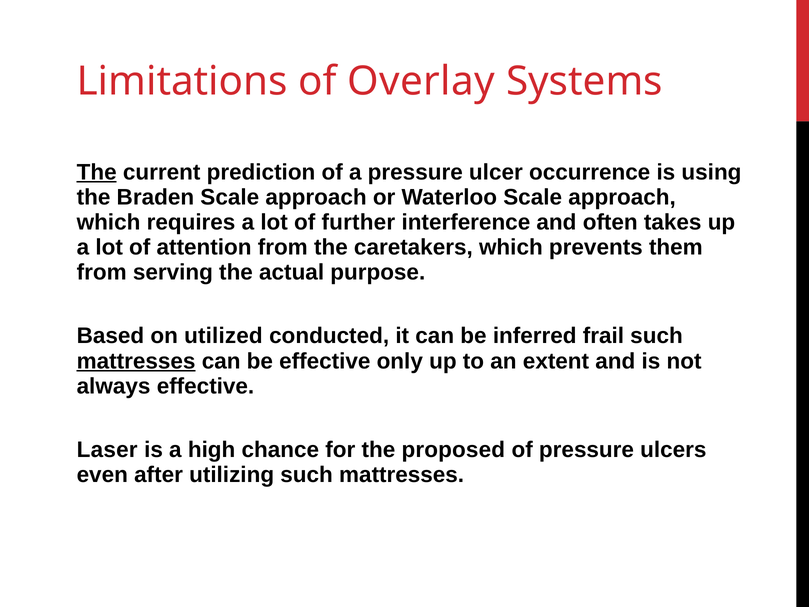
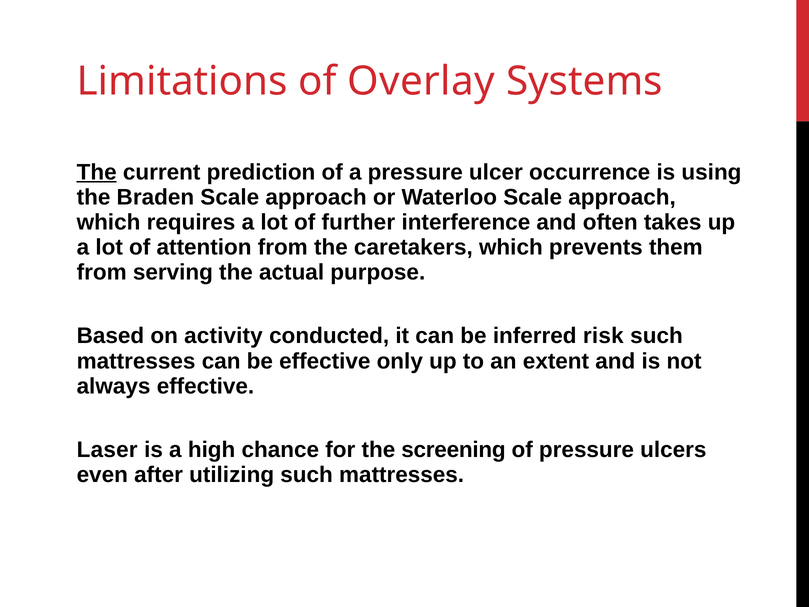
utilized: utilized -> activity (223, 336)
frail: frail -> risk (603, 336)
mattresses underline: present -> none (136, 361)
proposed: proposed -> screening (453, 450)
